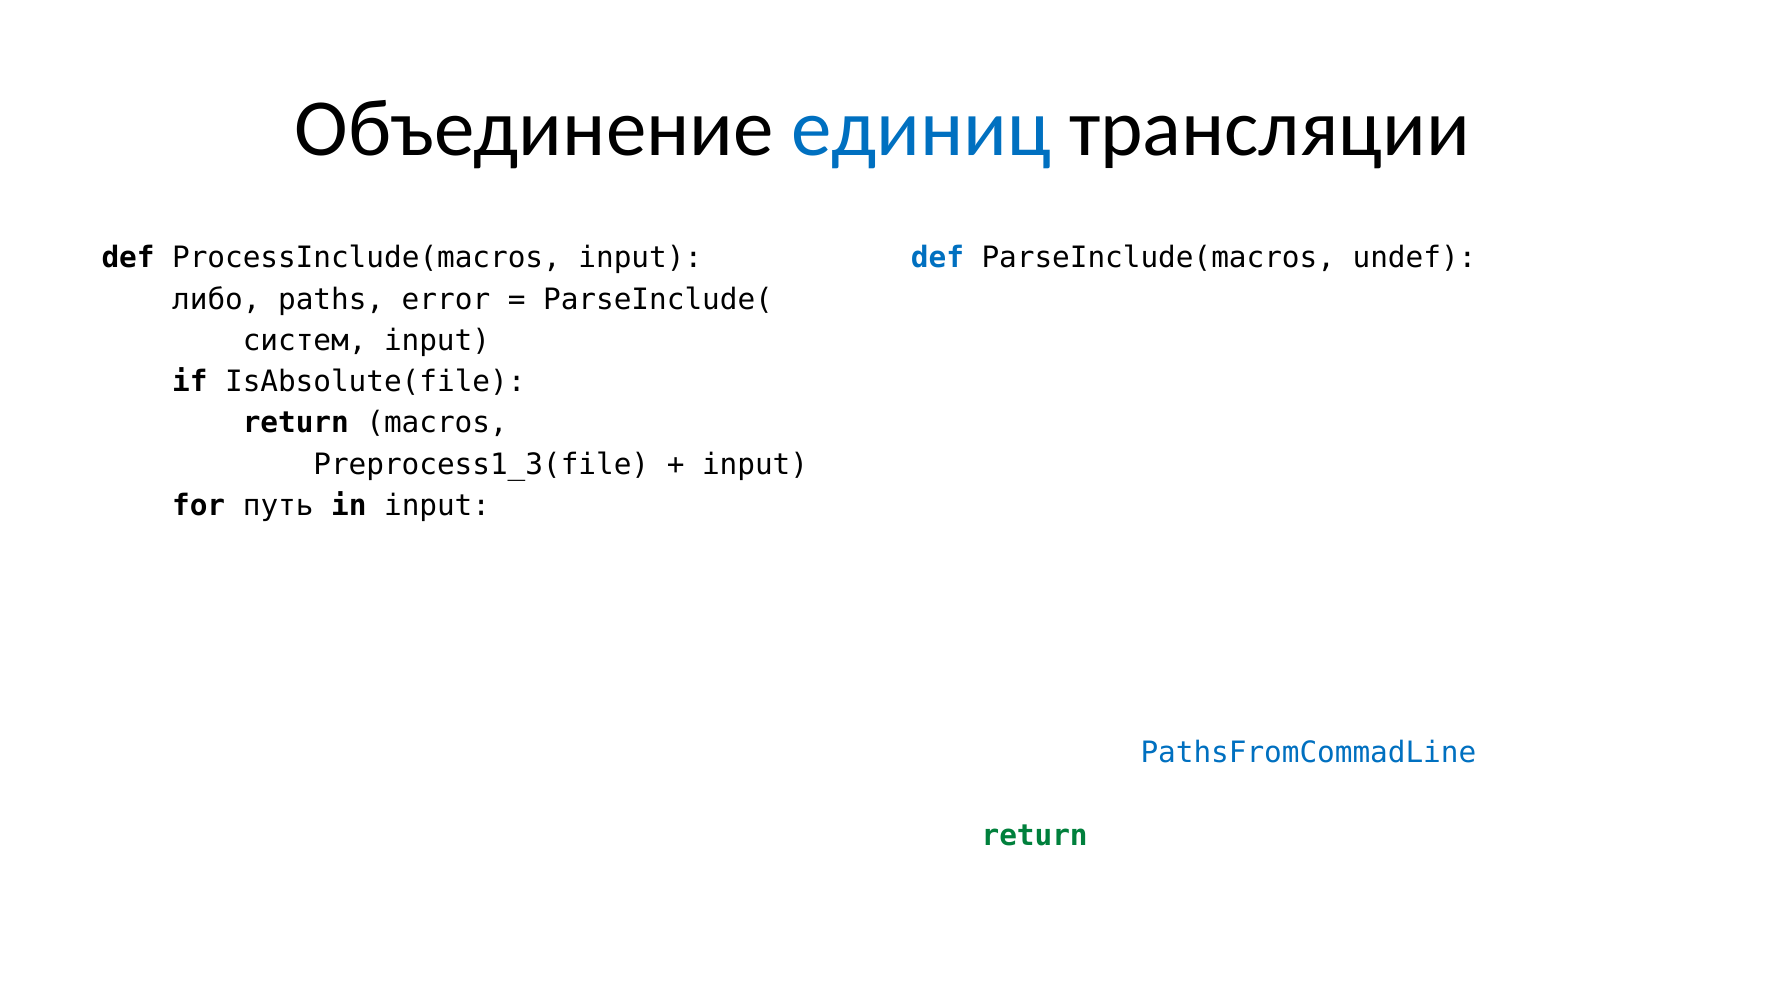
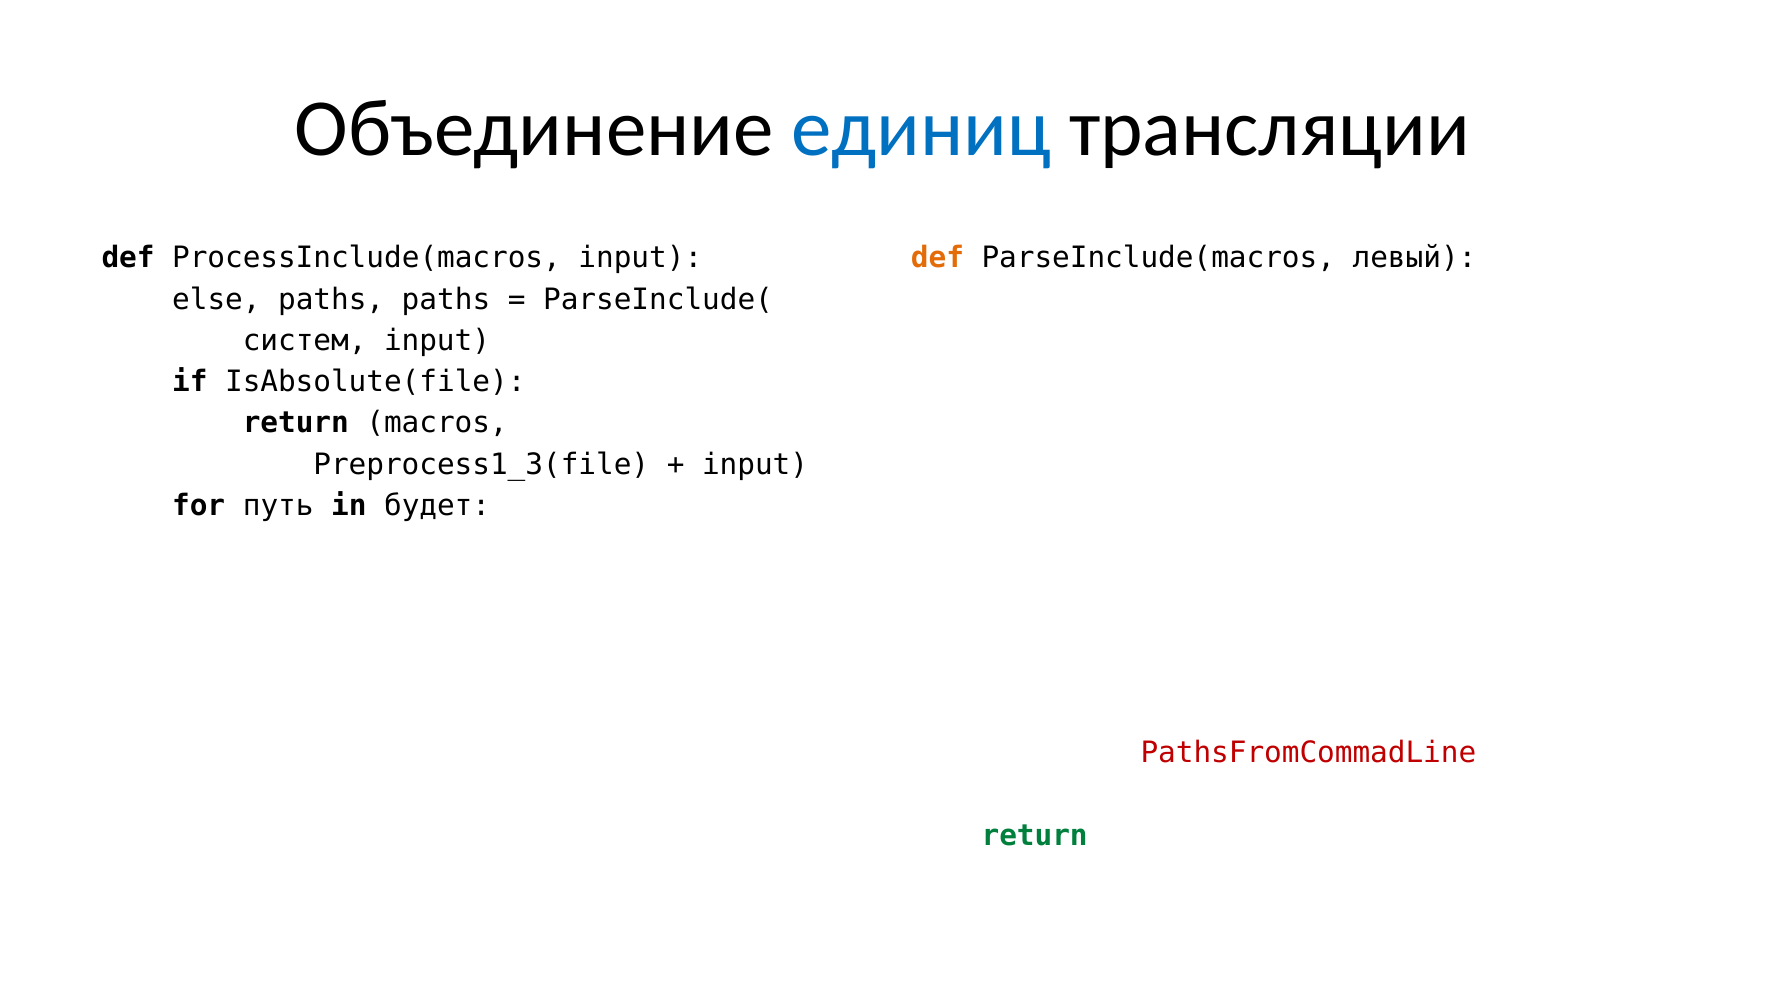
def colour: blue -> orange (937, 258)
undef: undef -> левый (1414, 258)
либо: либо -> else (216, 299)
paths error: error -> paths (446, 299)
in input: input -> будет (437, 505)
PathsFromCommadLine colour: blue -> red (1308, 752)
